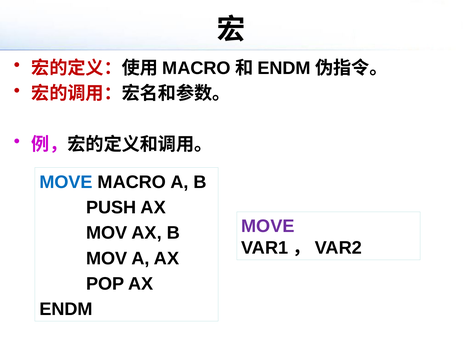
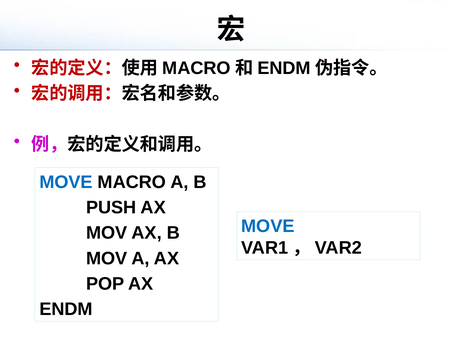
MOVE colour: purple -> blue (268, 226)
